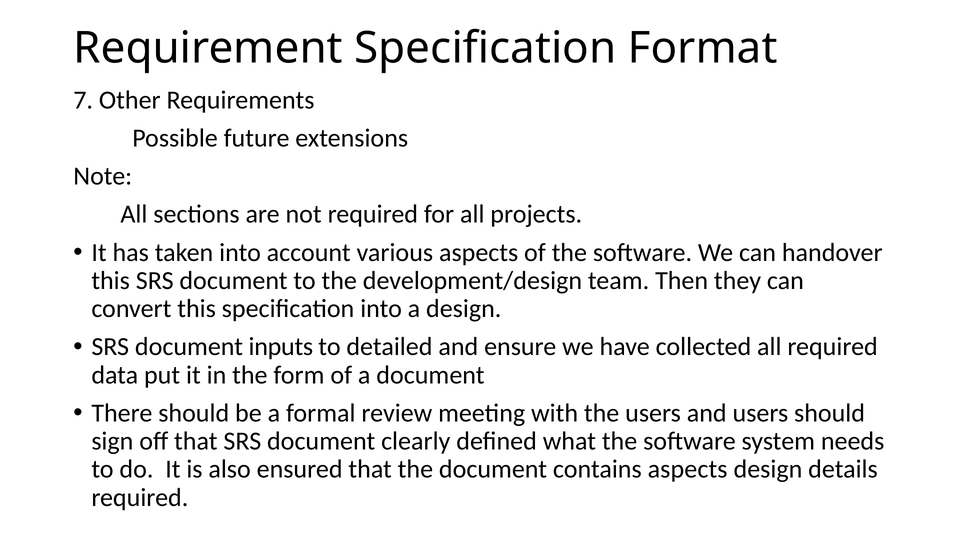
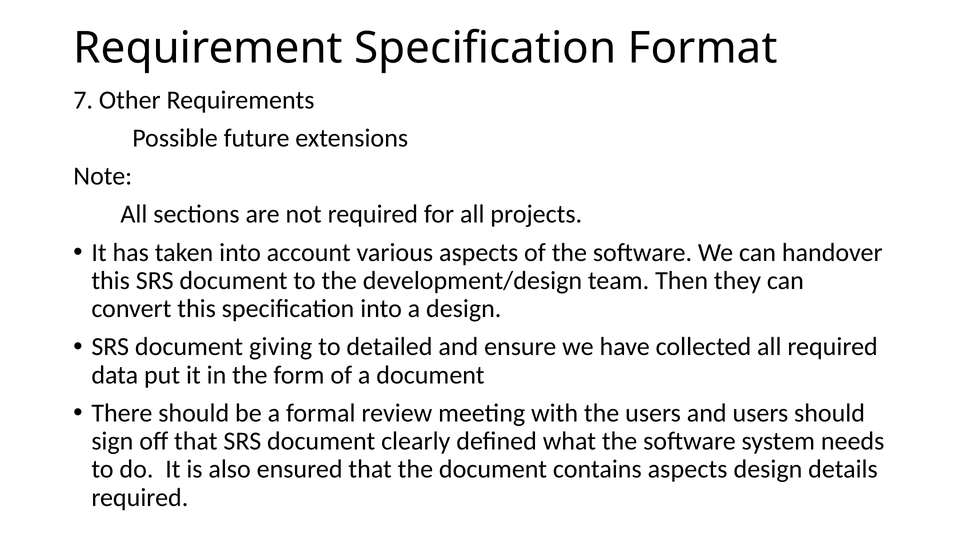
inputs: inputs -> giving (281, 347)
